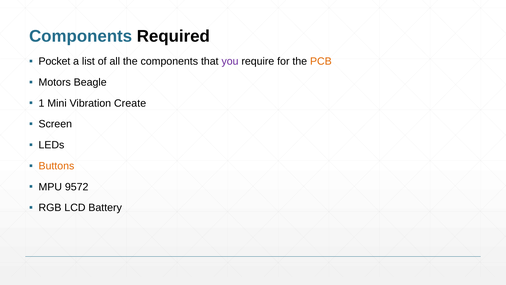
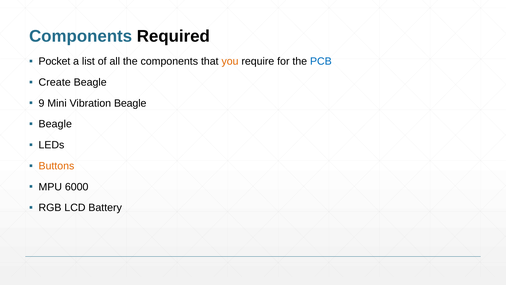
you colour: purple -> orange (230, 61)
PCB colour: orange -> blue (321, 61)
Motors: Motors -> Create (55, 82)
1: 1 -> 9 (42, 103)
Vibration Create: Create -> Beagle (130, 103)
Screen: Screen -> Beagle (55, 124)
9572: 9572 -> 6000 (77, 187)
